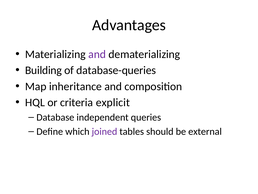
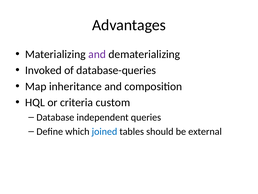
Building: Building -> Invoked (43, 70)
explicit: explicit -> custom (113, 102)
joined colour: purple -> blue (104, 131)
